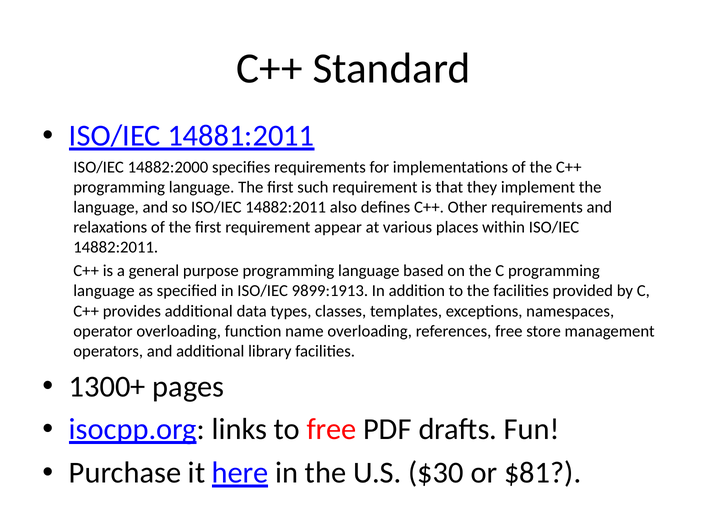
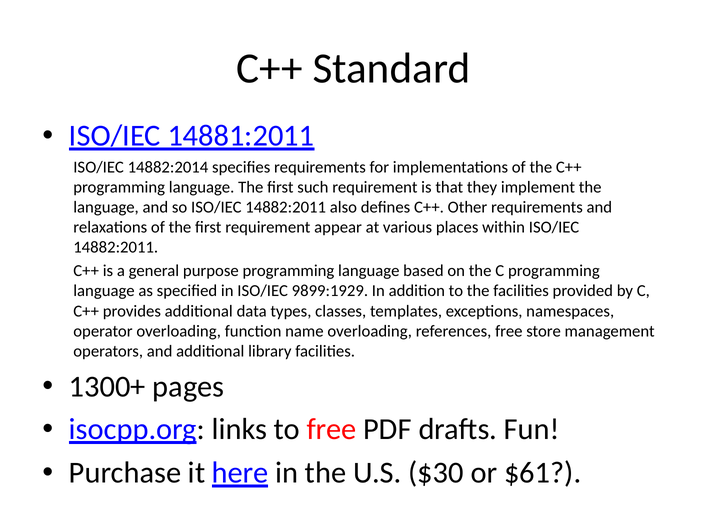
14882:2000: 14882:2000 -> 14882:2014 (168, 167)
9899:1913: 9899:1913 -> 9899:1929 (330, 291)
$81: $81 -> $61 (543, 473)
